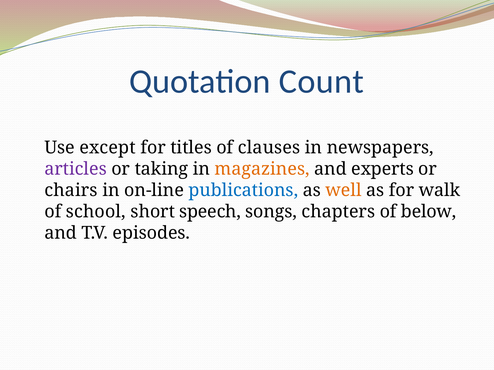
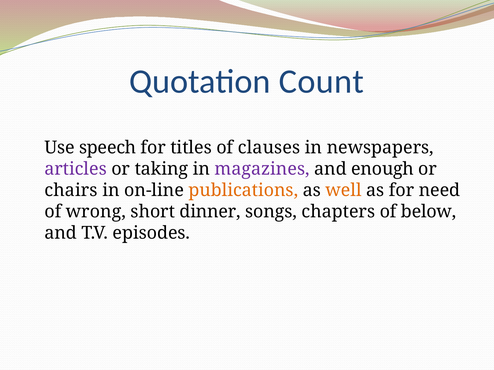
except: except -> speech (108, 148)
magazines colour: orange -> purple (262, 169)
experts: experts -> enough (383, 169)
publications colour: blue -> orange (243, 191)
walk: walk -> need (440, 191)
school: school -> wrong (96, 212)
speech: speech -> dinner (210, 212)
